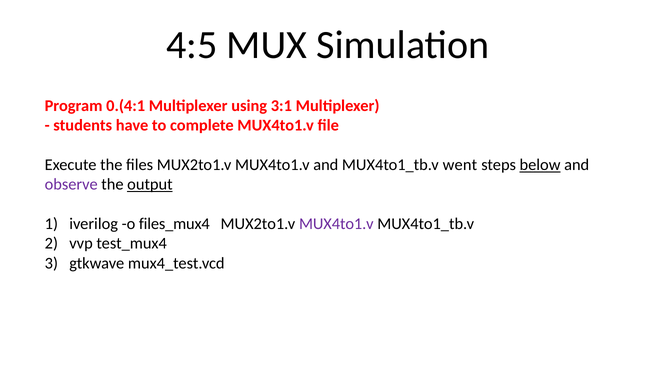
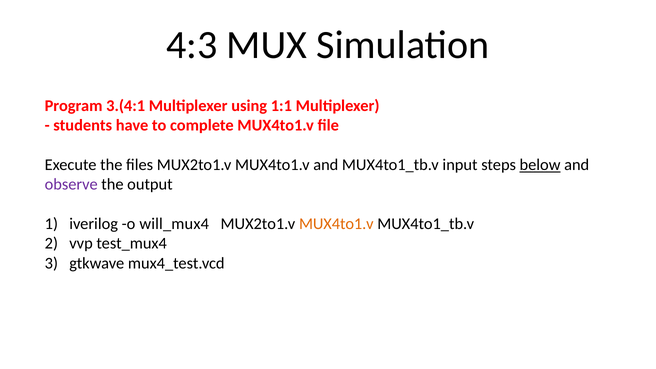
4:5: 4:5 -> 4:3 (192, 45)
0.(4:1: 0.(4:1 -> 3.(4:1 (126, 106)
3:1: 3:1 -> 1:1 (281, 106)
went: went -> input (460, 165)
output underline: present -> none (150, 184)
files_mux4: files_mux4 -> will_mux4 (174, 224)
MUX4to1.v colour: purple -> orange (336, 224)
